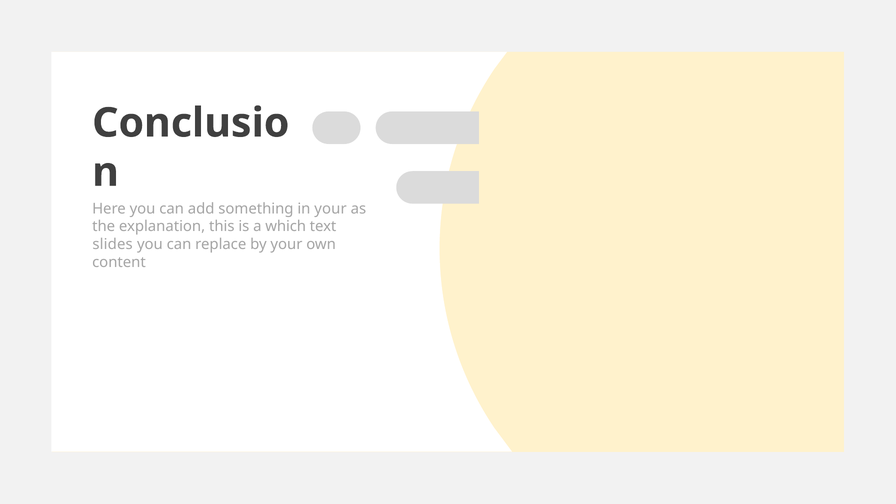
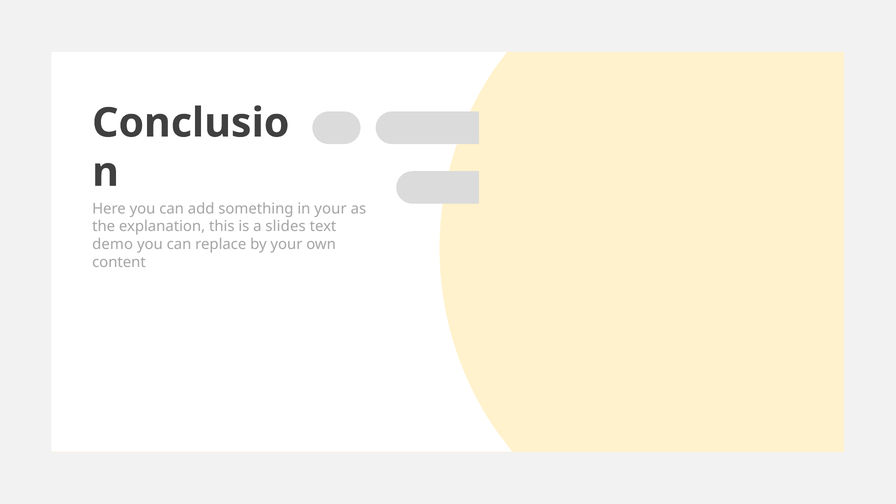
which: which -> slides (286, 227)
slides: slides -> demo (113, 244)
